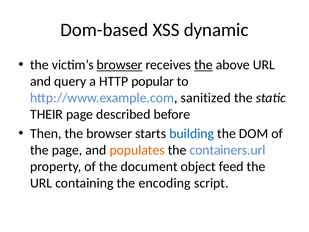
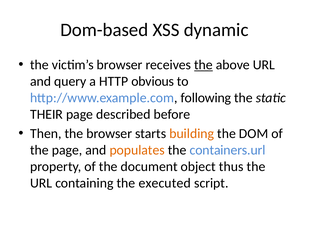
browser underline: present -> none (120, 65)
popular: popular -> obvious (153, 81)
sanitized: sanitized -> following (206, 98)
building colour: blue -> orange (192, 134)
feed: feed -> thus (231, 166)
encoding: encoding -> executed (165, 183)
